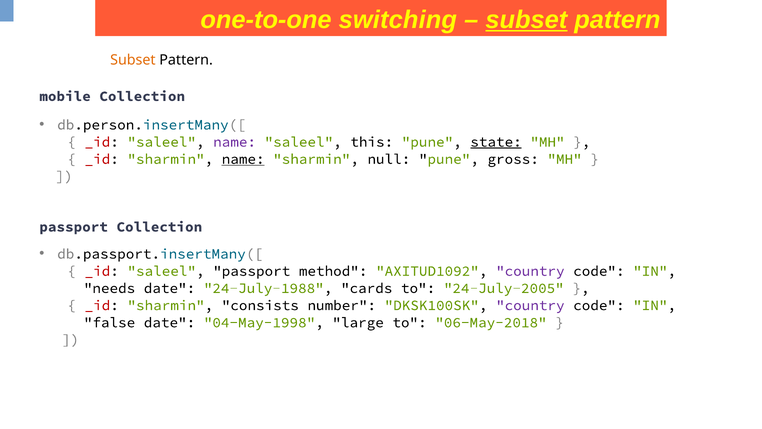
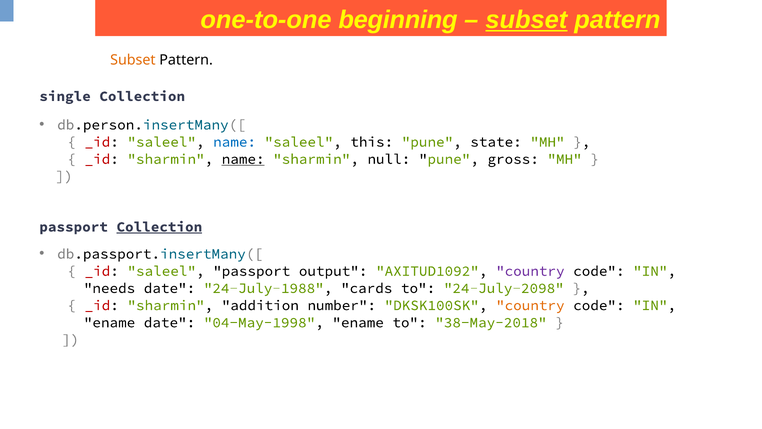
switching: switching -> beginning (398, 20)
mobile: mobile -> single (65, 96)
name colour: purple -> blue (235, 142)
state underline: present -> none (496, 142)
Collection underline: none -> present (159, 227)
method: method -> output (333, 271)
24-July-2005: 24-July-2005 -> 24-July-2098 (504, 288)
consists: consists -> addition (260, 305)
country colour: purple -> orange (530, 305)
false: false -> ename (110, 322)
04-May-1998 large: large -> ename (358, 322)
06-May-2018: 06-May-2018 -> 38-May-2018 (491, 322)
